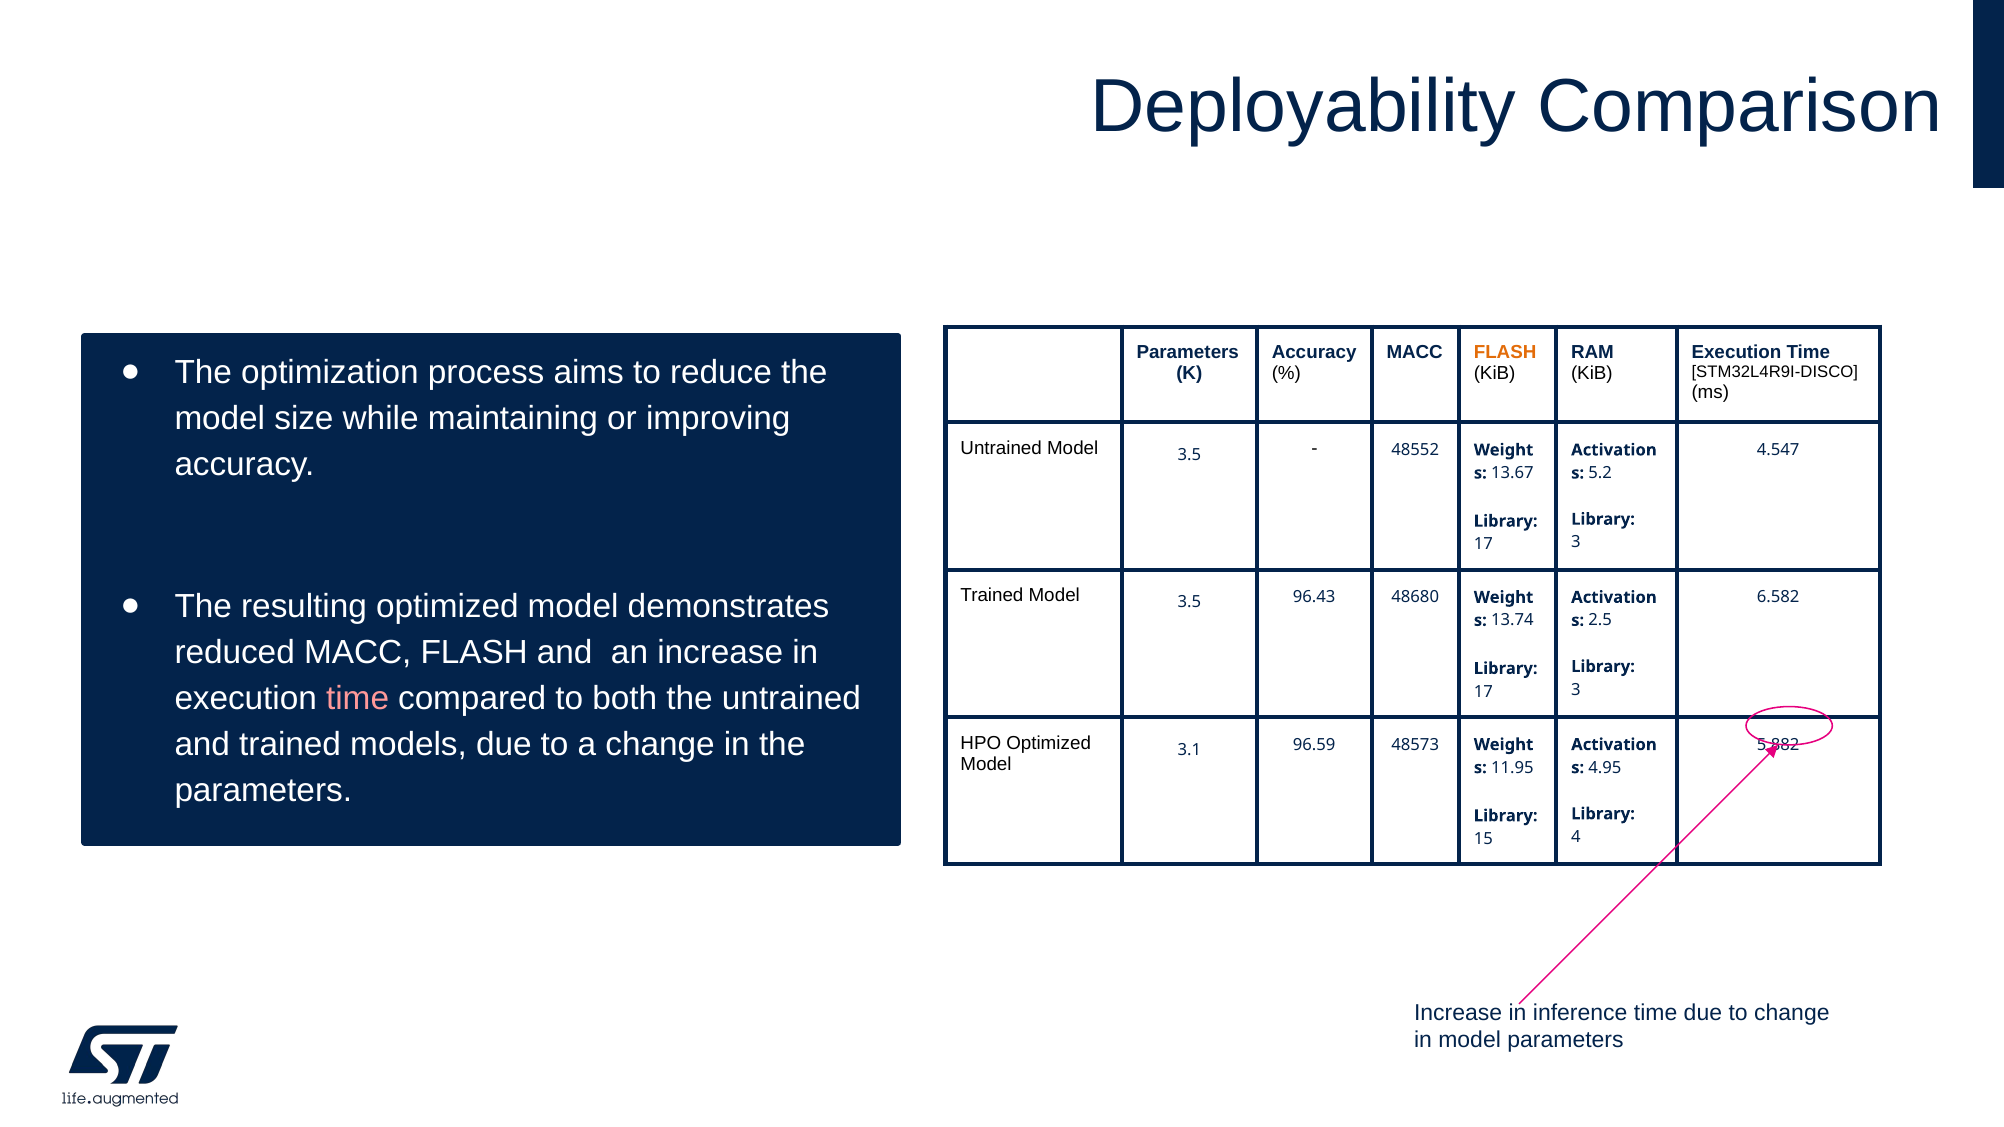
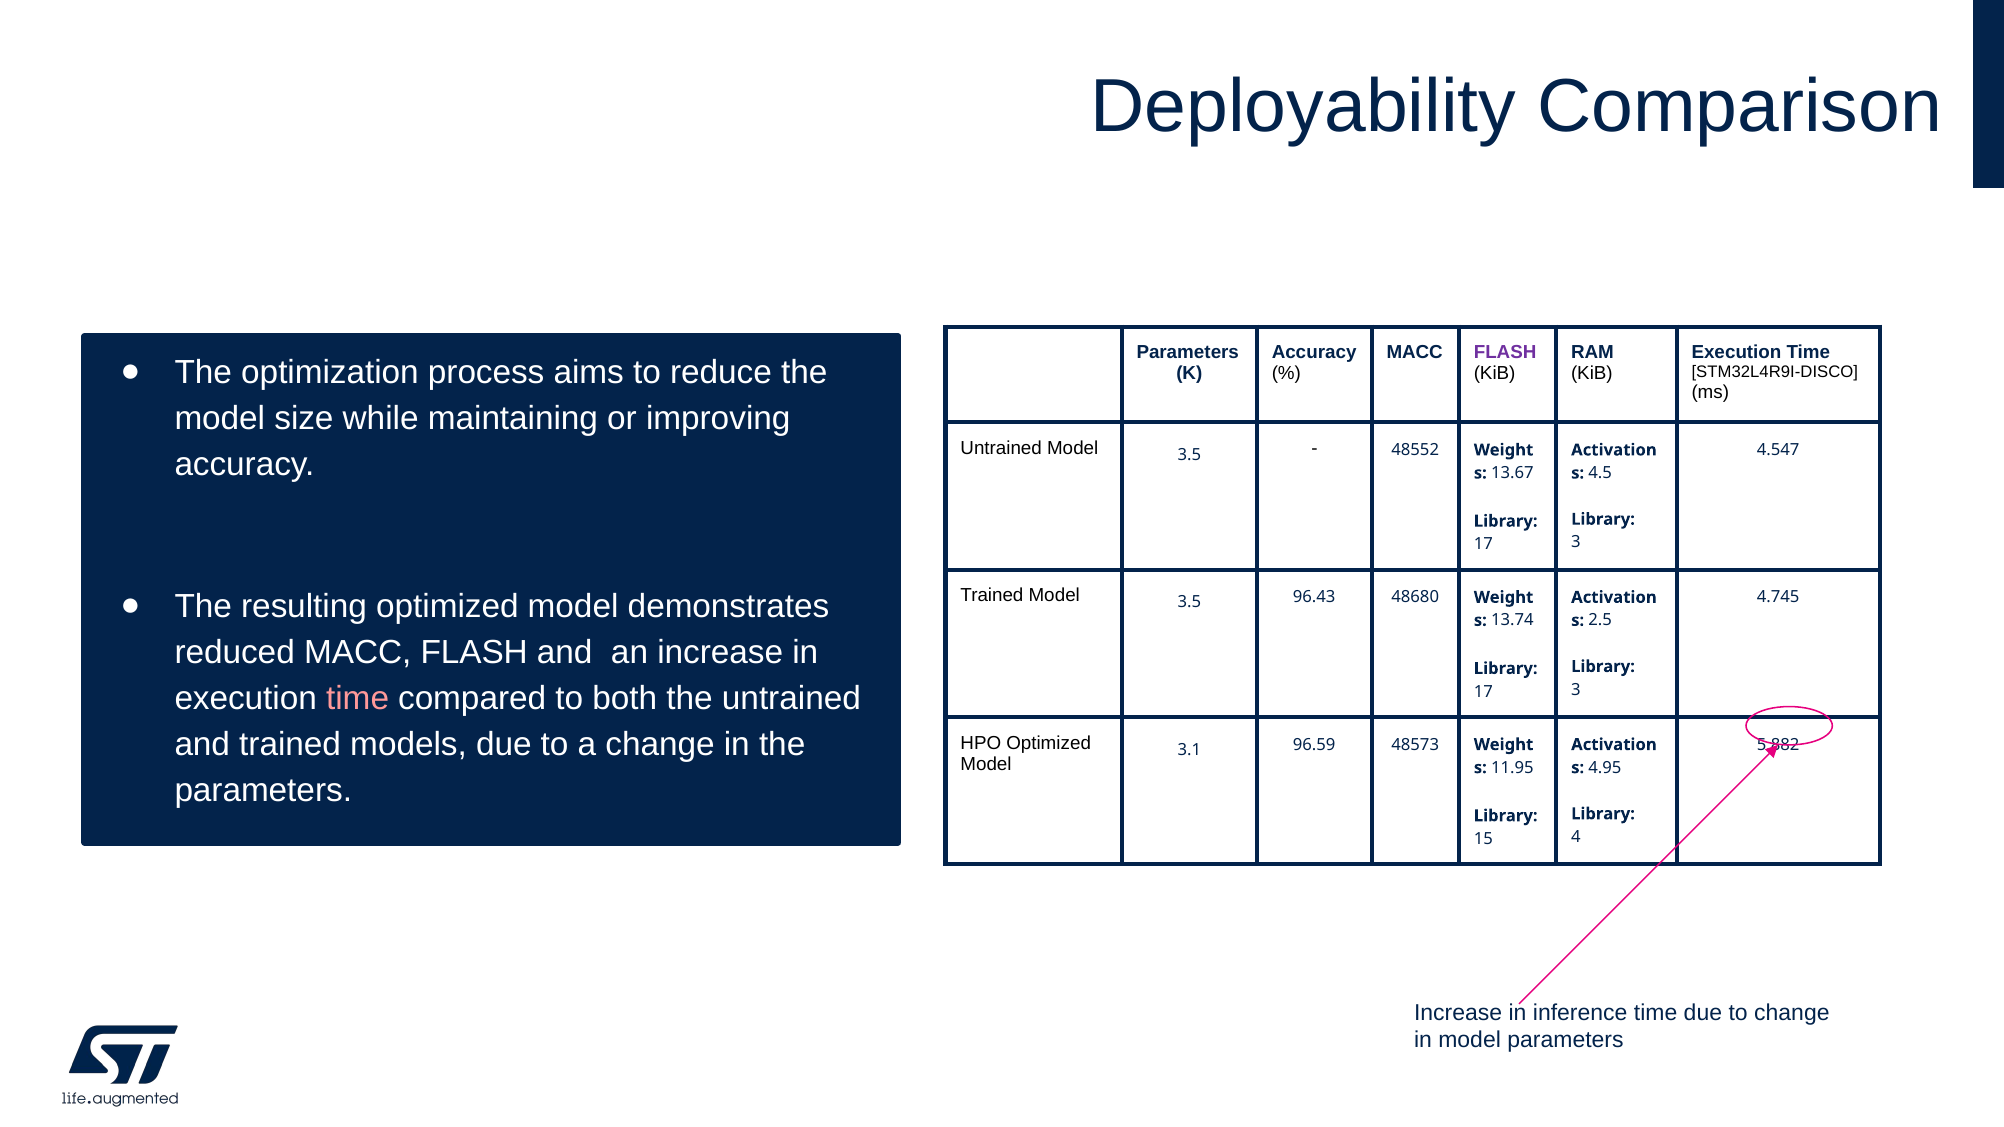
FLASH colour: orange -> purple (1505, 352)
5.2: 5.2 -> 4.5 (1600, 473)
6.582: 6.582 -> 4.745 (1778, 597)
